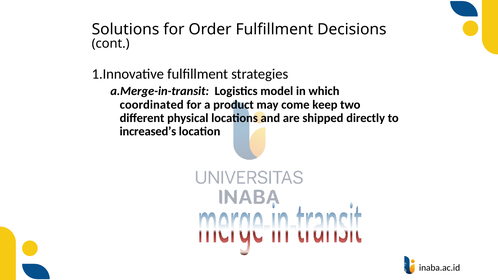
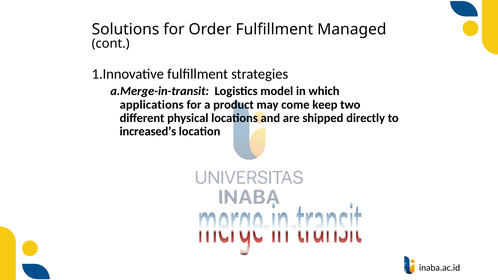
Decisions: Decisions -> Managed (352, 30)
coordinated: coordinated -> applications (152, 105)
